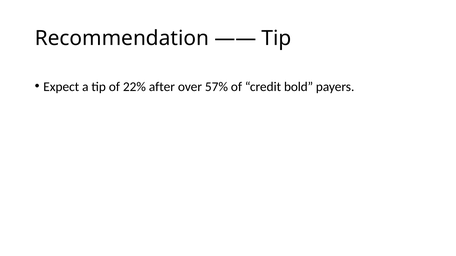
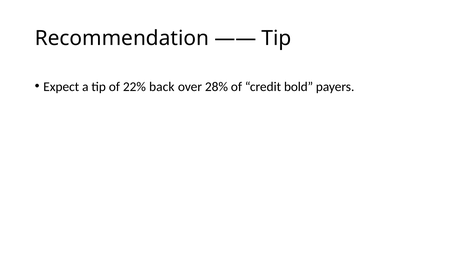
after: after -> back (162, 87)
57%: 57% -> 28% (216, 87)
